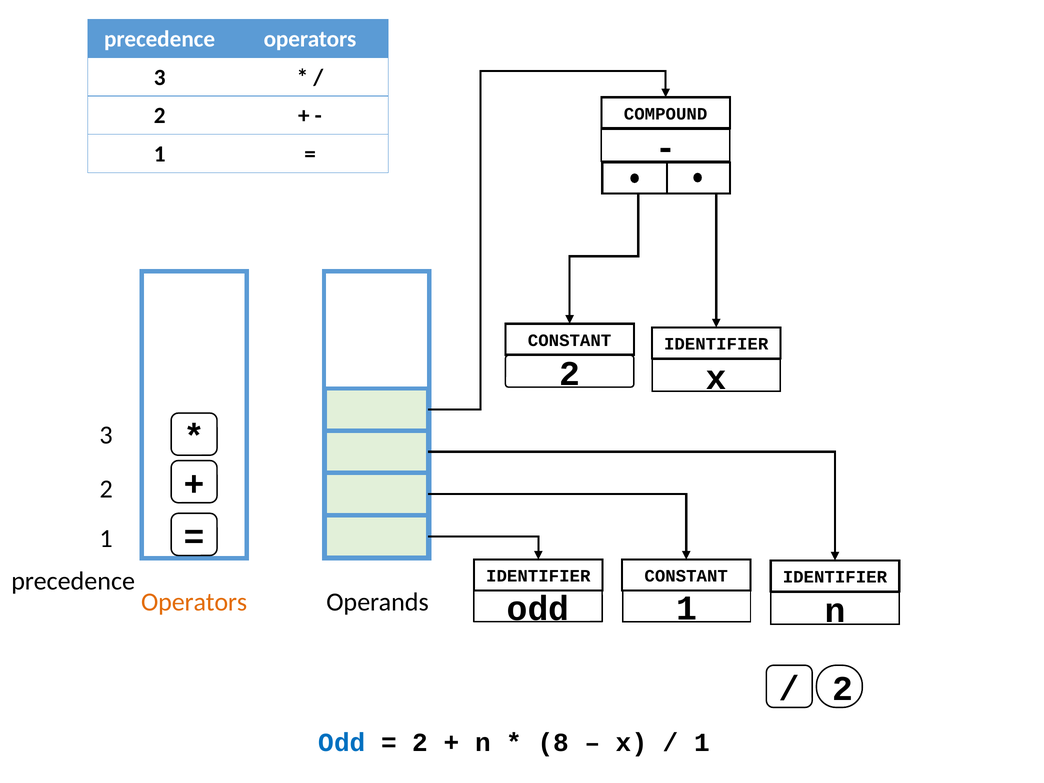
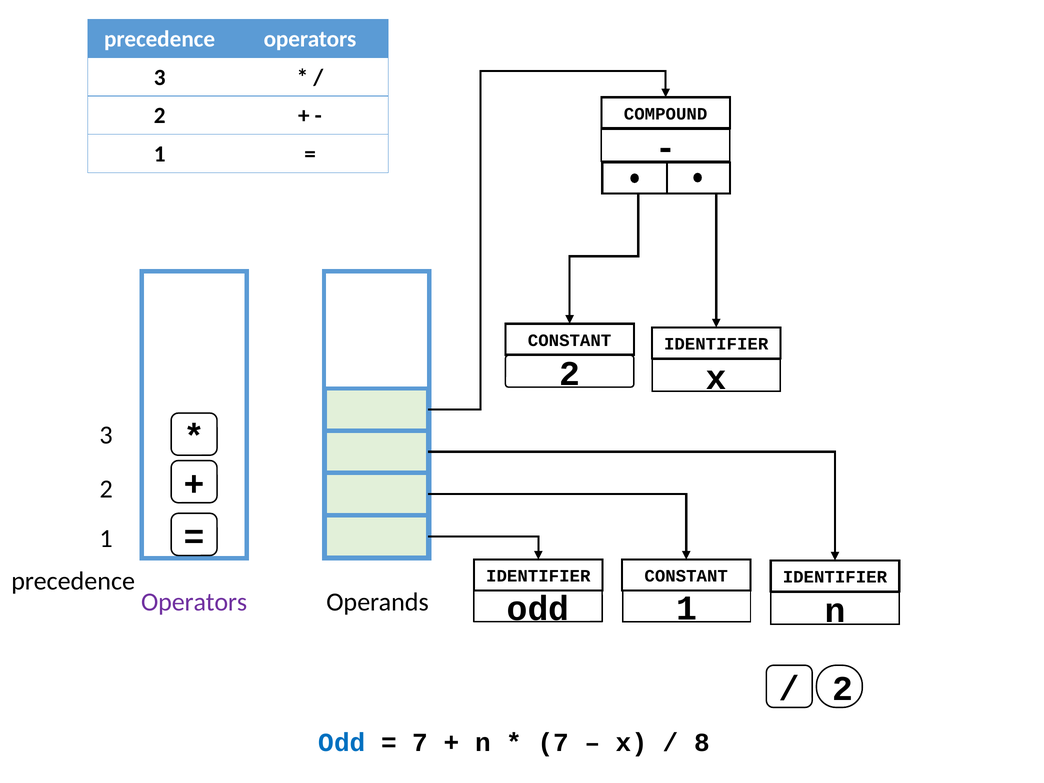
Operators colour: orange -> purple (194, 602)
2: 2 -> 7 (420, 743)
8: 8 -> 7 (553, 743)
1: 1 -> 8 (702, 743)
